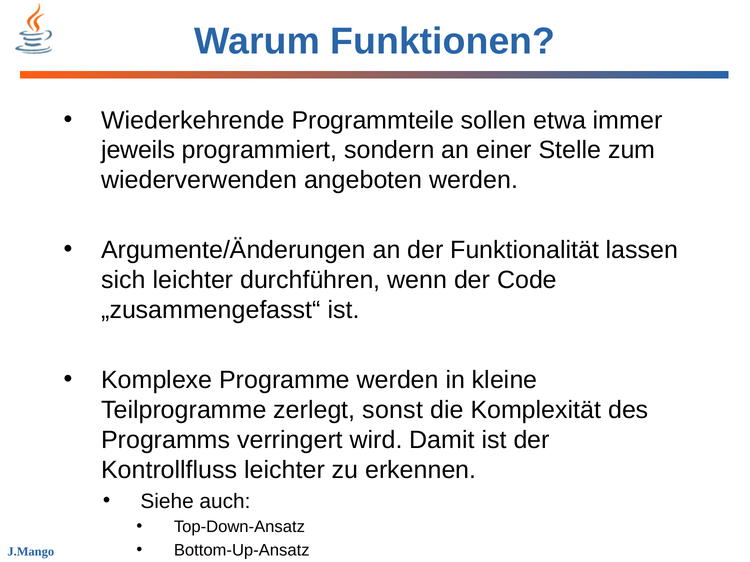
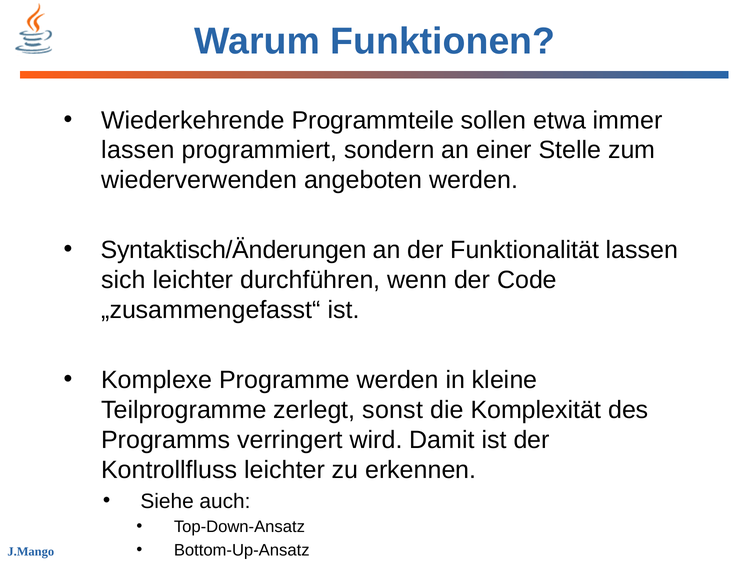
jeweils: jeweils -> lassen (138, 150)
Argumente/Änderungen: Argumente/Änderungen -> Syntaktisch/Änderungen (234, 250)
